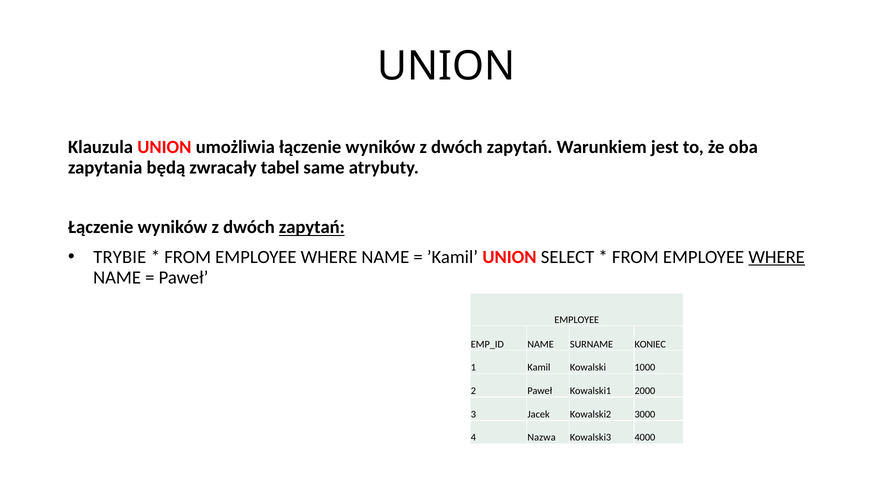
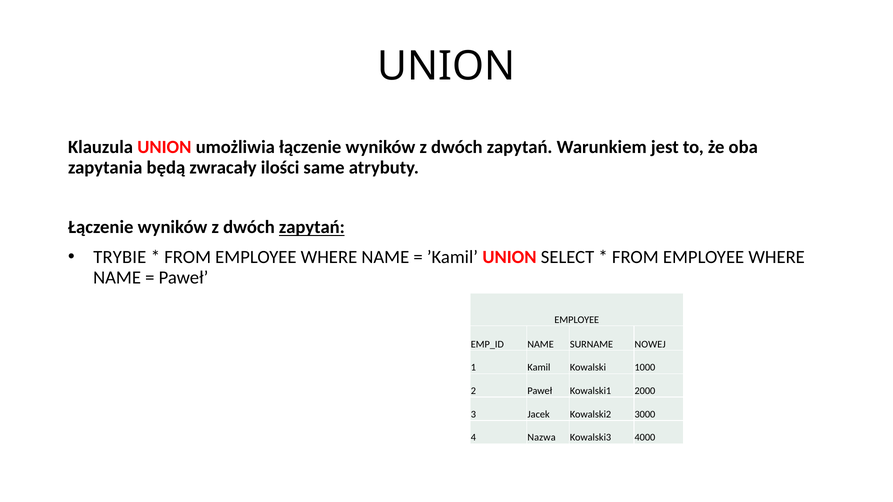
tabel: tabel -> ilości (280, 168)
WHERE underline: present -> none (777, 257)
KONIEC: KONIEC -> NOWEJ (650, 344)
